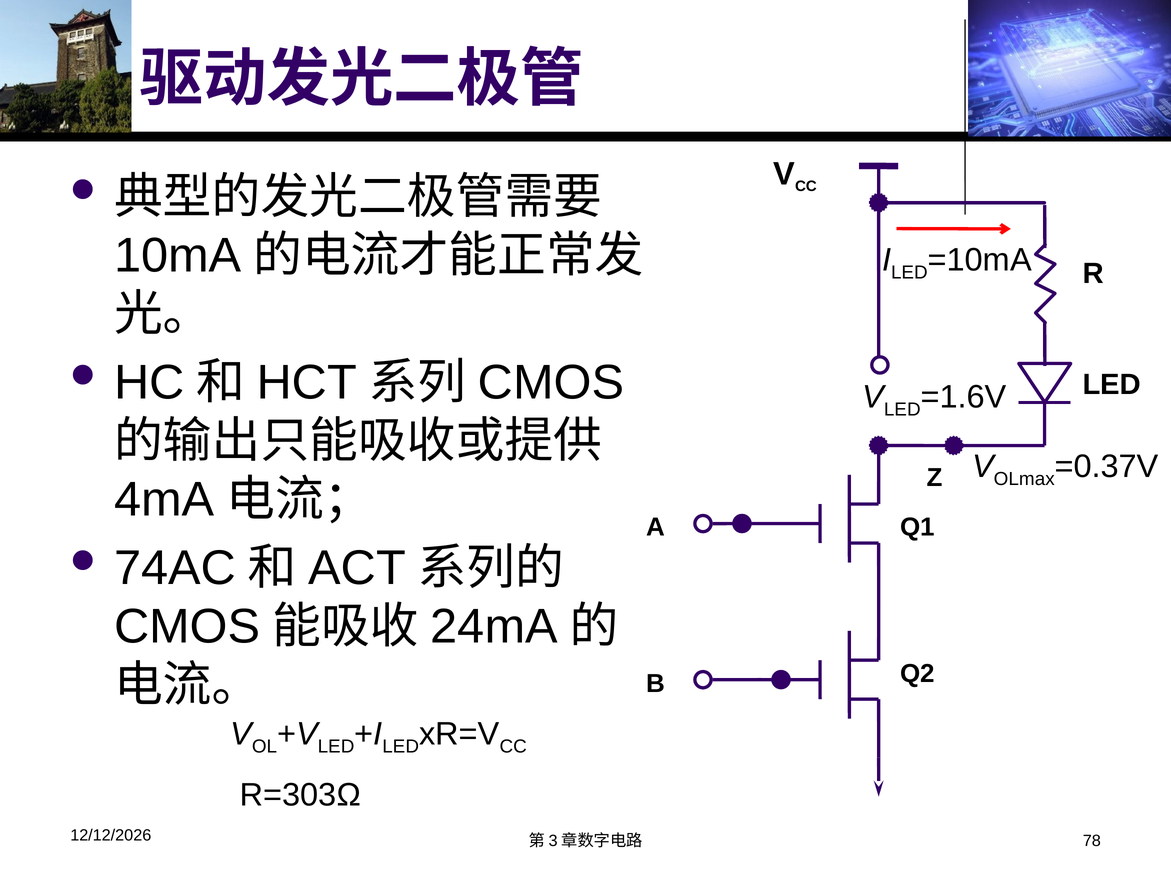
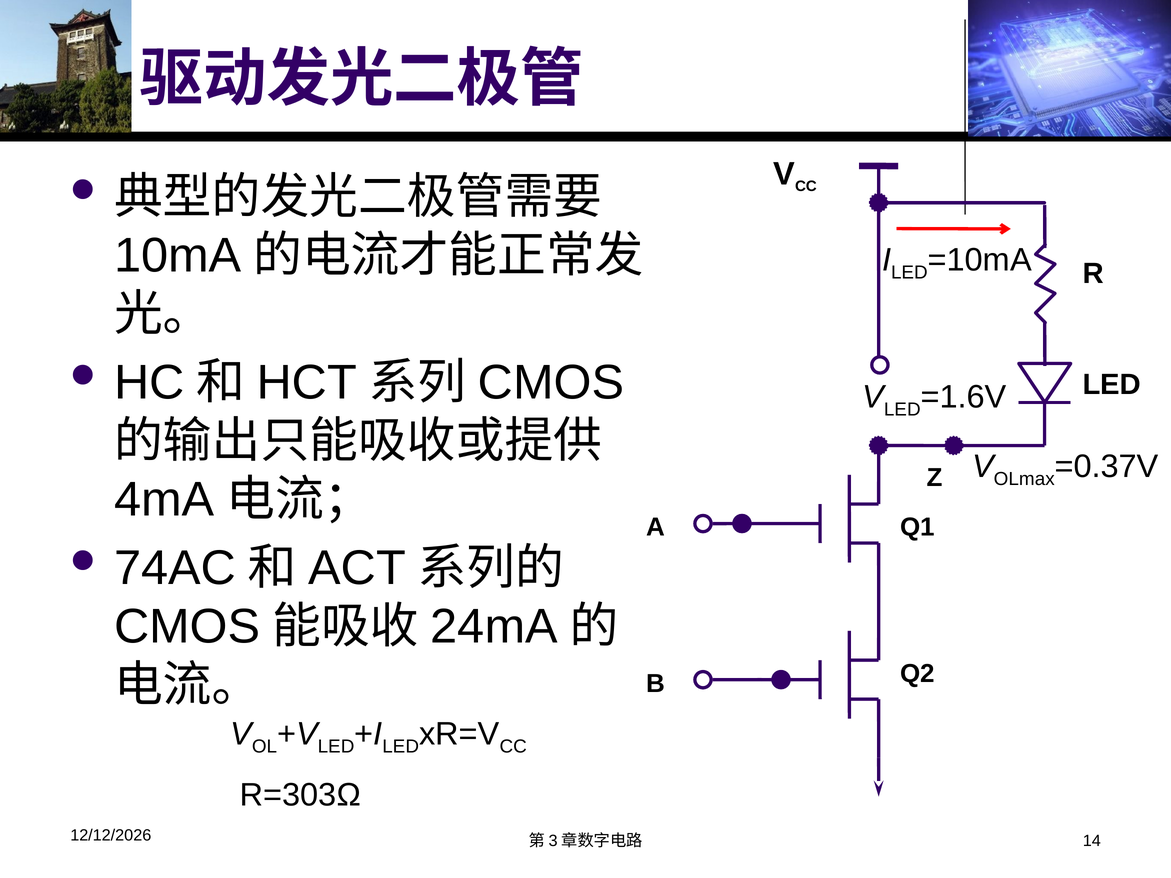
78: 78 -> 14 (1092, 841)
